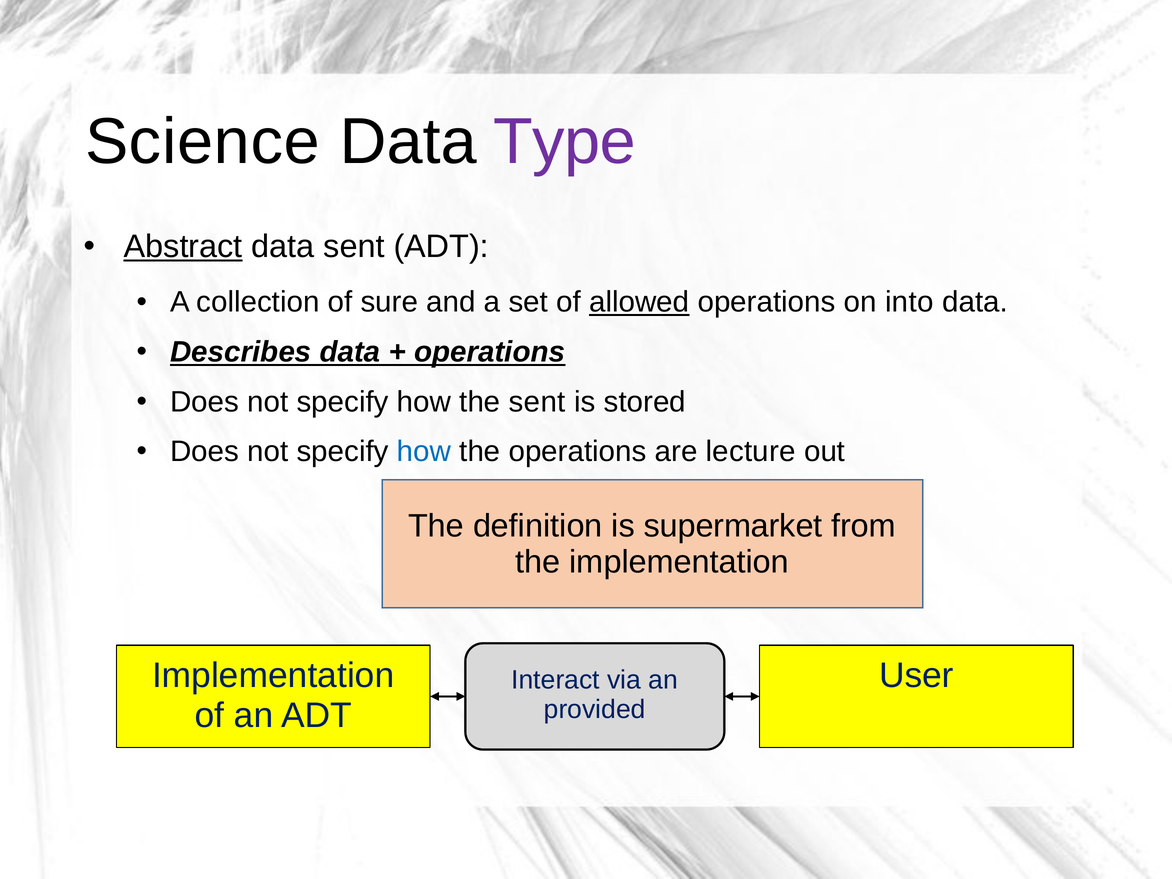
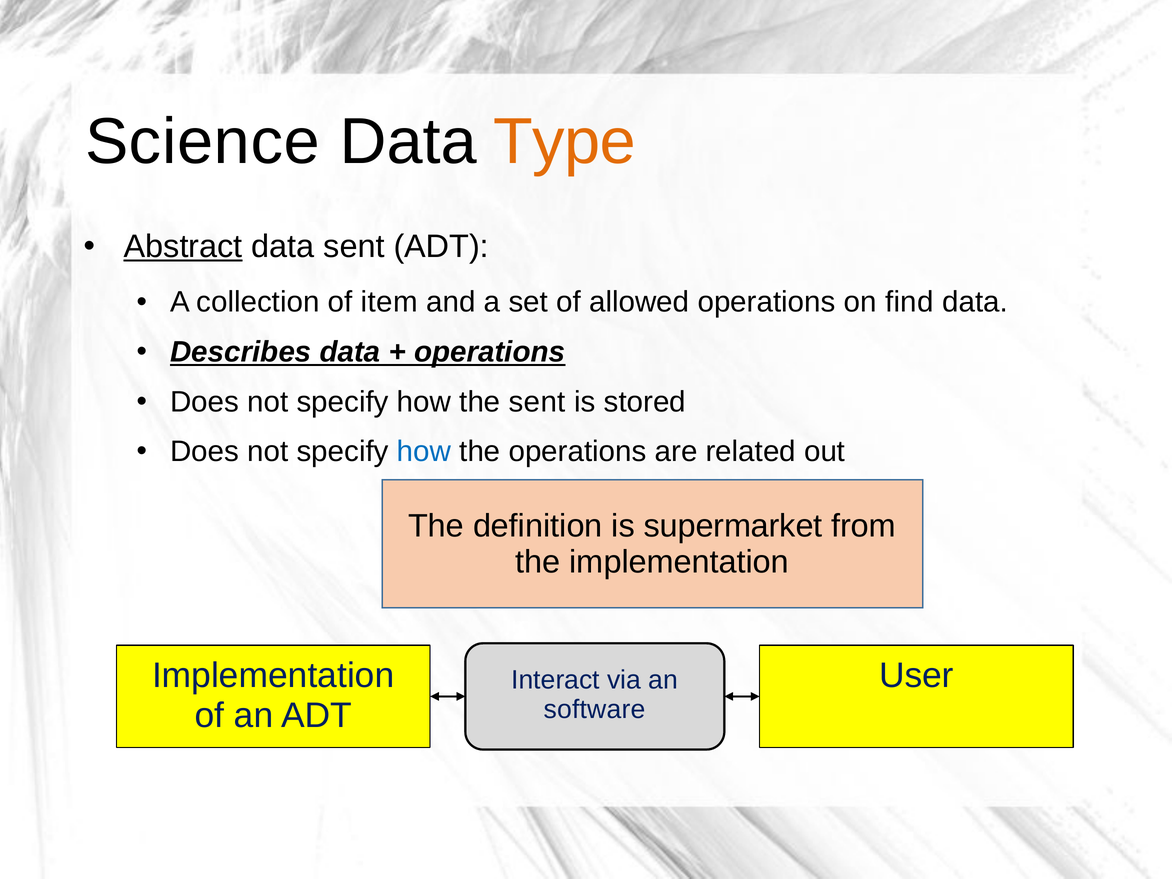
Type colour: purple -> orange (565, 142)
sure: sure -> item (389, 302)
allowed underline: present -> none (639, 302)
into: into -> find (909, 302)
lecture: lecture -> related (751, 451)
provided: provided -> software (595, 709)
